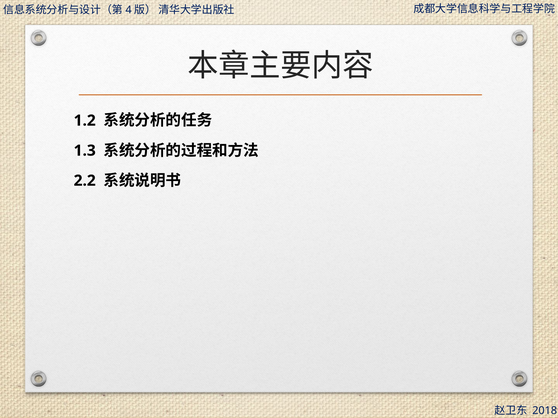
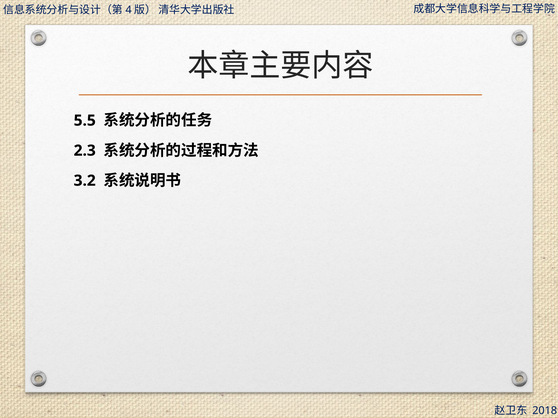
1.2: 1.2 -> 5.5 (85, 121)
1.3: 1.3 -> 2.3 (85, 151)
2.2: 2.2 -> 3.2 (85, 181)
